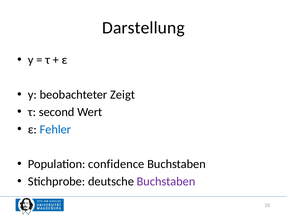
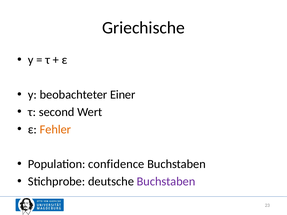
Darstellung: Darstellung -> Griechische (143, 28)
Zeigt: Zeigt -> Einer (123, 95)
Fehler colour: blue -> orange (55, 130)
